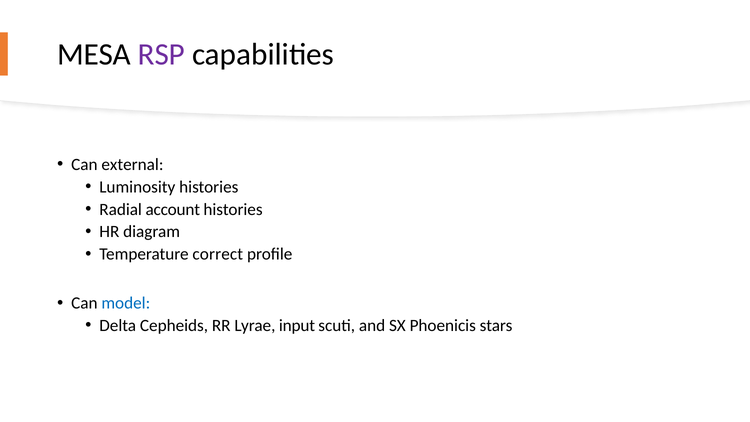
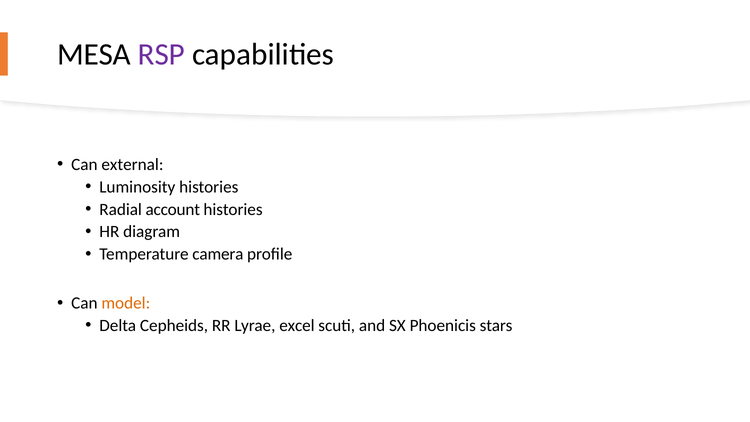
correct: correct -> camera (218, 254)
model colour: blue -> orange (126, 303)
input: input -> excel (297, 325)
